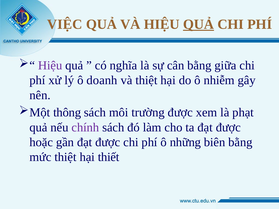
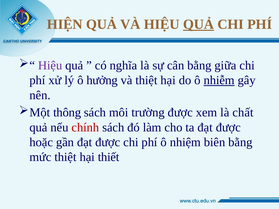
VIỆC: VIỆC -> HIỆN (65, 24)
doanh: doanh -> hưởng (102, 80)
nhiễm underline: none -> present (219, 80)
phạt: phạt -> chất (243, 113)
chính colour: purple -> red (85, 128)
những: những -> nhiệm (185, 142)
